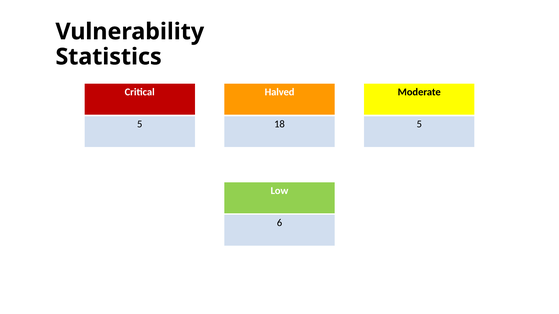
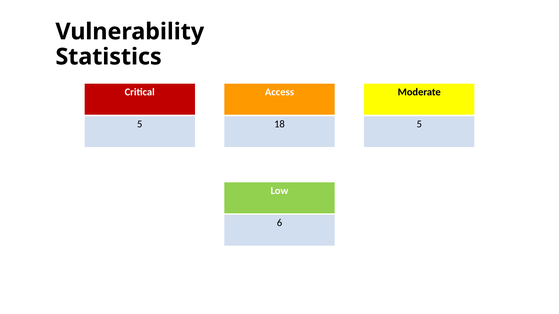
Halved: Halved -> Access (279, 92)
